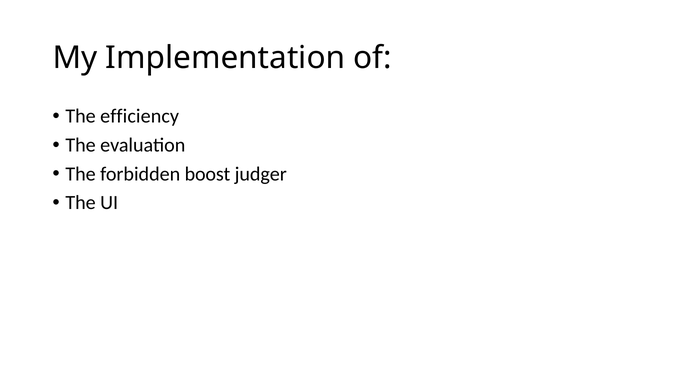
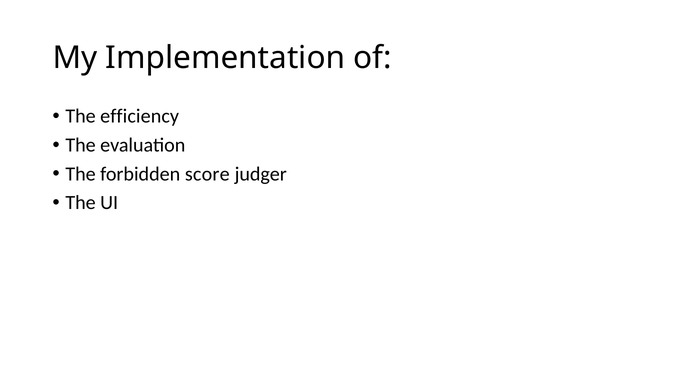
boost: boost -> score (207, 174)
